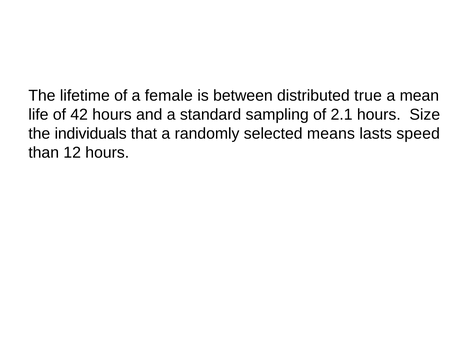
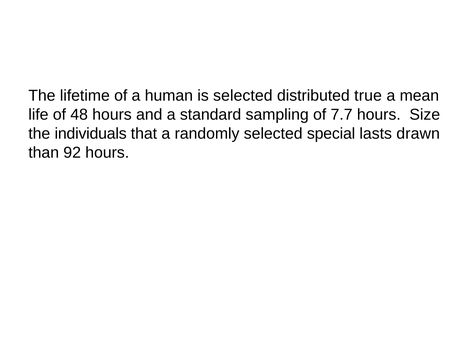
female: female -> human (169, 96)
is between: between -> selected (243, 96)
42: 42 -> 48 (79, 115)
2.1: 2.1 -> 7.7 (342, 115)
means: means -> special (331, 134)
speed: speed -> drawn (418, 134)
12: 12 -> 92 (72, 152)
